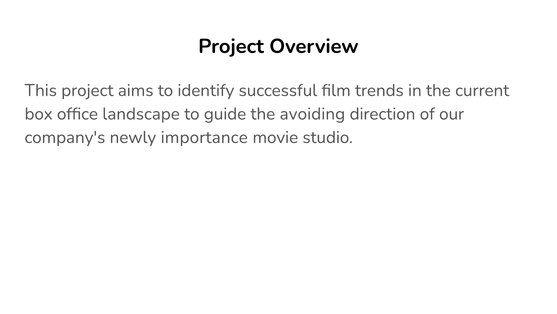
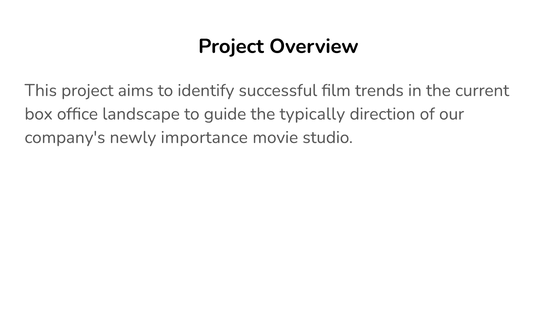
avoiding: avoiding -> typically (312, 114)
